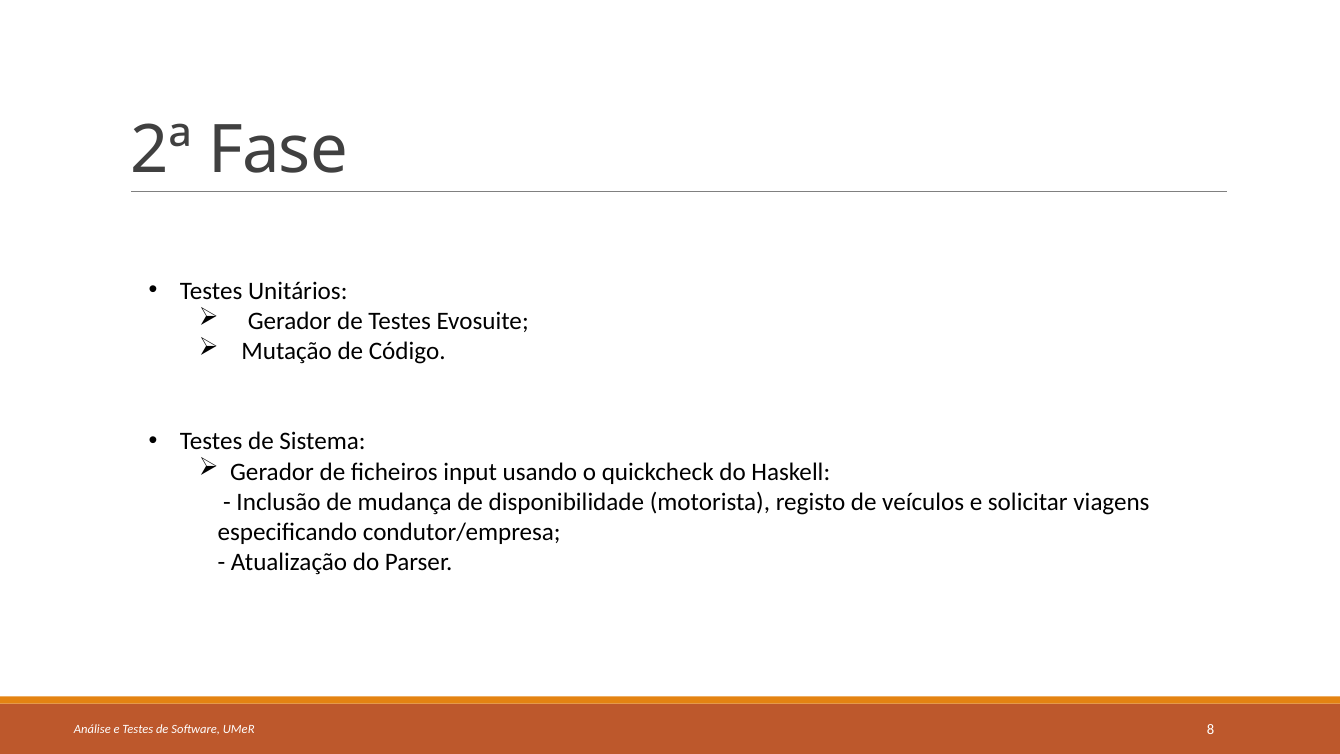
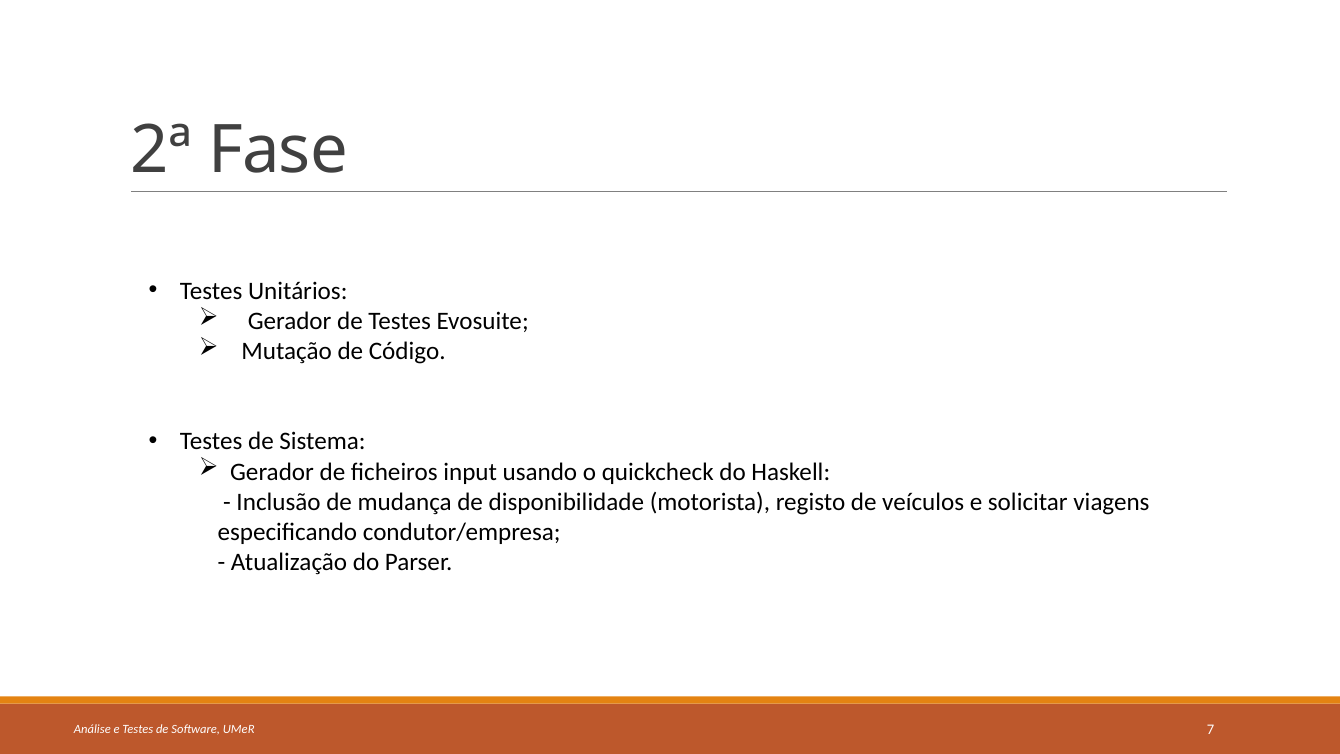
8: 8 -> 7 (1211, 729)
